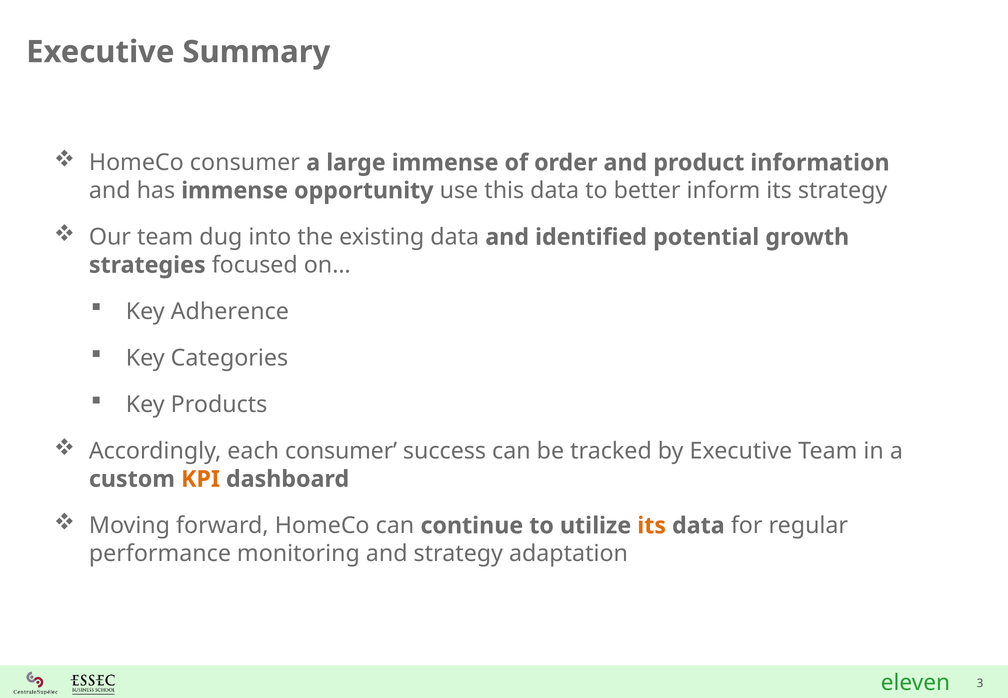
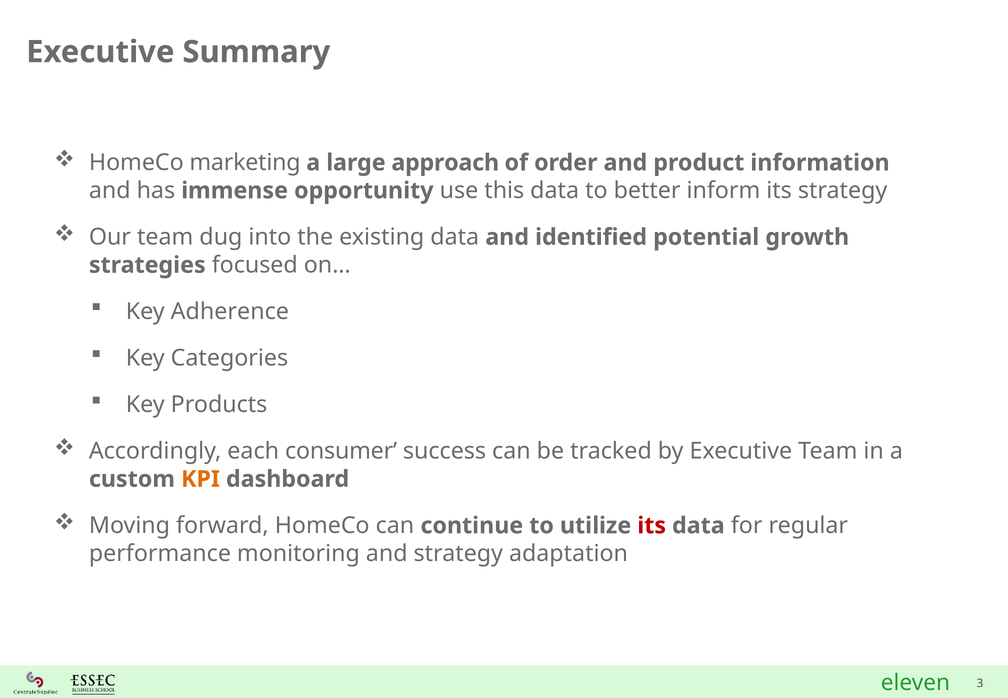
HomeCo consumer: consumer -> marketing (245, 163)
large immense: immense -> approach (445, 163)
its colour: orange -> red (652, 526)
